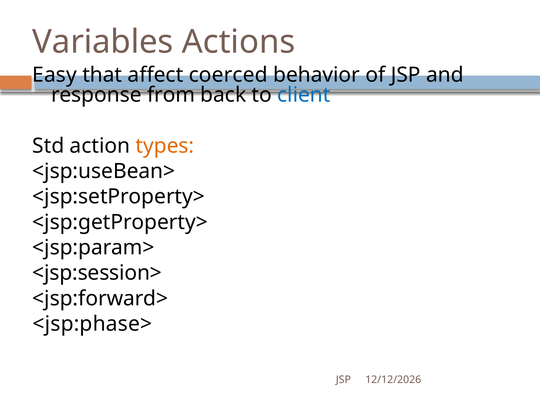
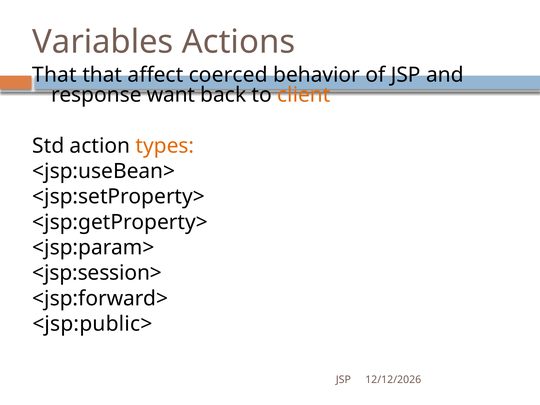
Easy: Easy -> That (55, 75)
from: from -> want (171, 95)
client colour: blue -> orange (304, 95)
<jsp:phase>: <jsp:phase> -> <jsp:public> (92, 324)
